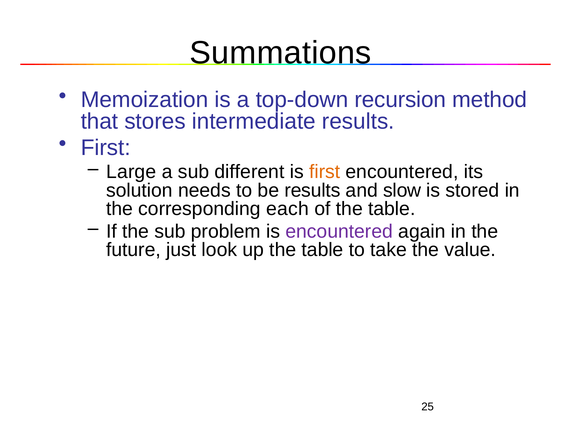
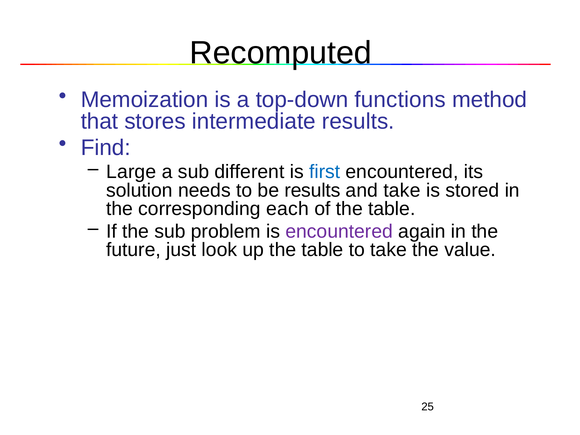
Summations: Summations -> Recomputed (281, 53)
recursion: recursion -> functions (400, 100)
First: First -> Find (106, 148)
first colour: orange -> blue (325, 172)
and slow: slow -> take (402, 190)
